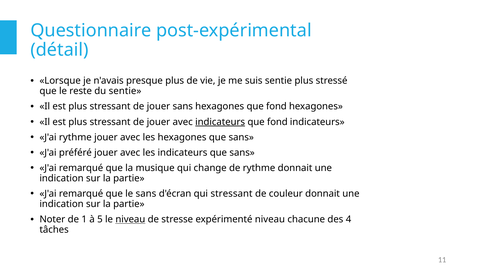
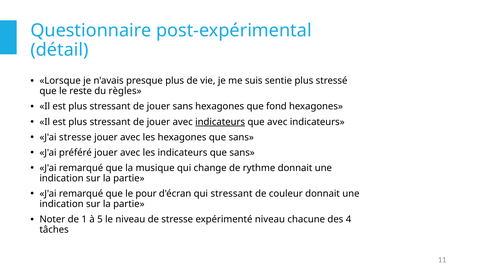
du sentie: sentie -> règles (125, 91)
fond: fond -> avec (277, 122)
J'ai rythme: rythme -> stresse (75, 137)
le sans: sans -> pour (146, 193)
niveau underline: present -> none (130, 219)
